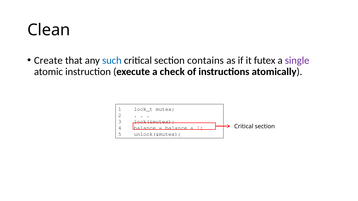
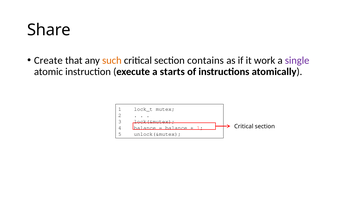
Clean: Clean -> Share (49, 30)
such colour: blue -> orange (112, 61)
futex: futex -> work (265, 61)
check: check -> starts (172, 72)
